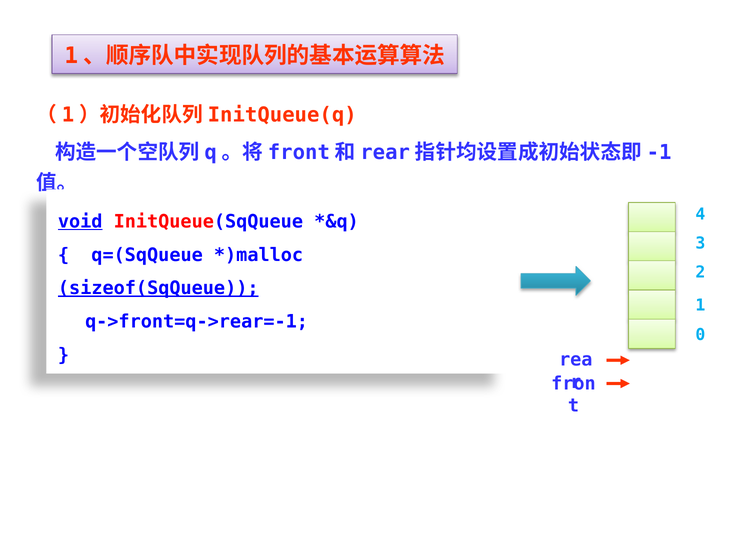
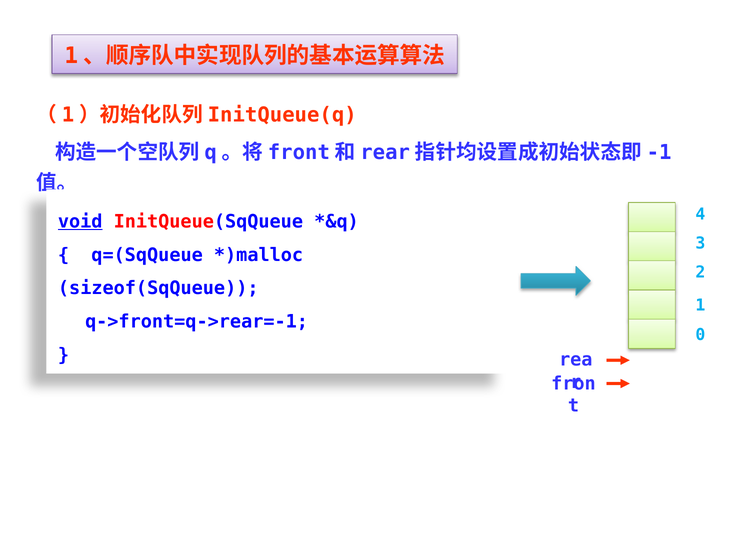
sizeof(SqQueue underline: present -> none (158, 288)
